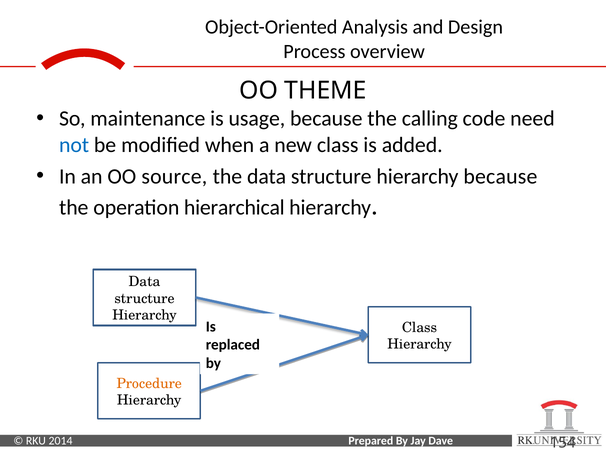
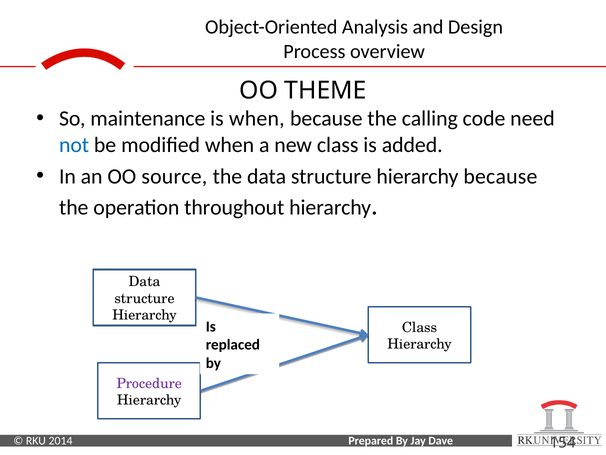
is usage: usage -> when (257, 119)
hierarchical: hierarchical -> throughout (234, 207)
Procedure colour: orange -> purple (149, 383)
